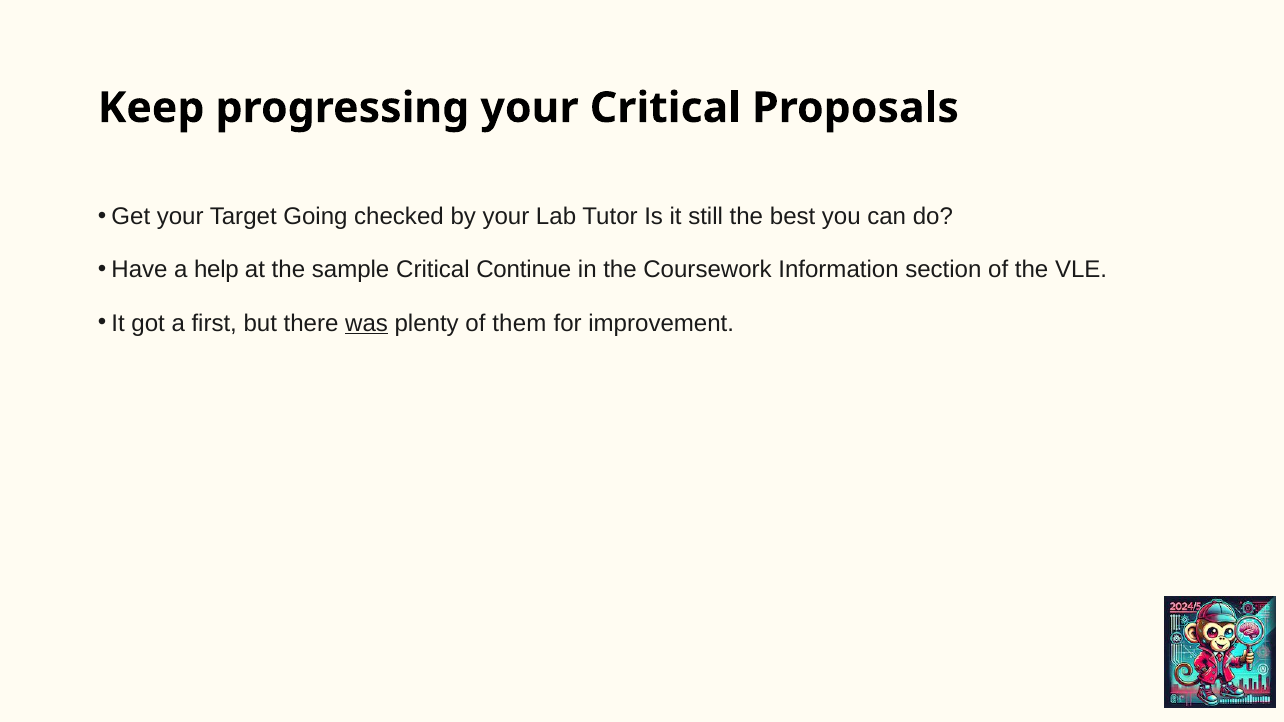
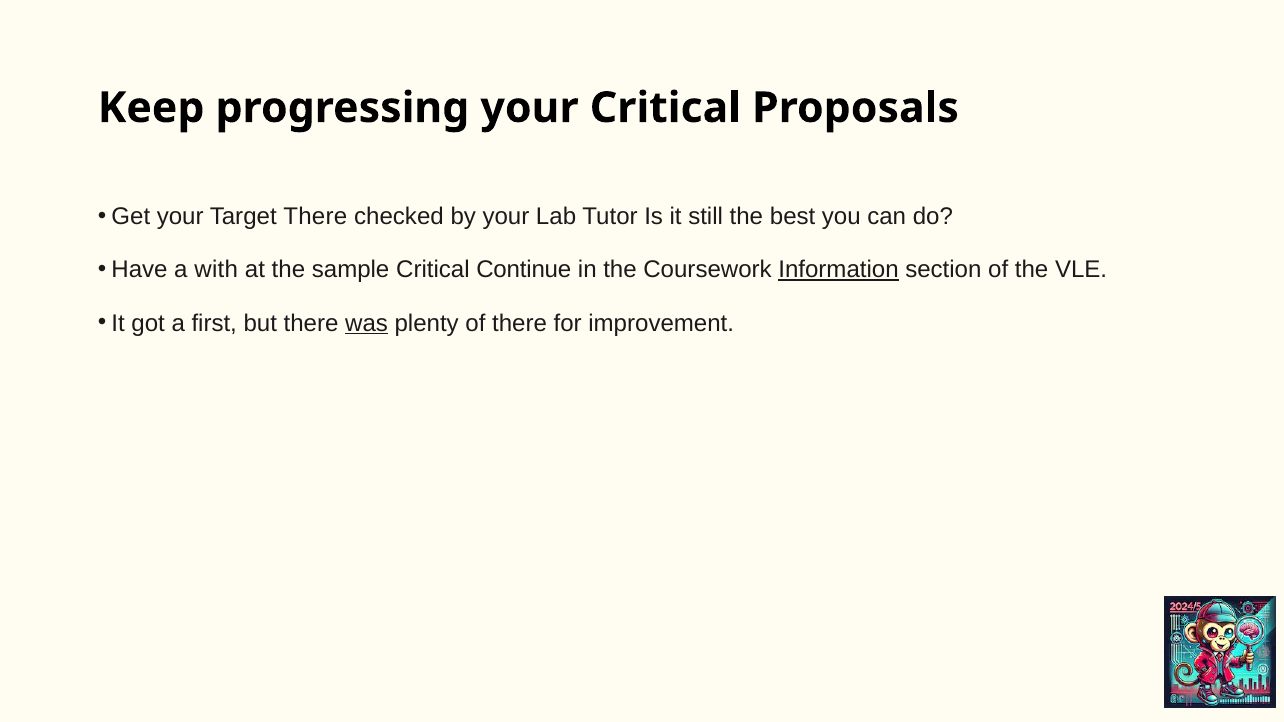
Target Going: Going -> There (315, 216)
help: help -> with (216, 270)
Information underline: none -> present (839, 270)
of them: them -> there (520, 323)
